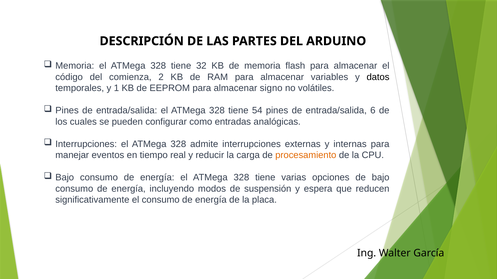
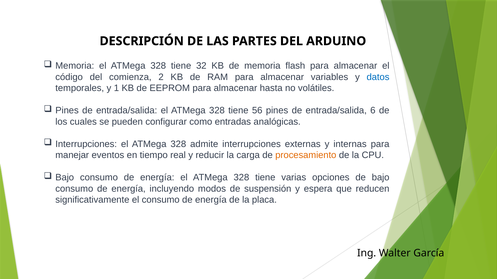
datos colour: black -> blue (378, 77)
signo: signo -> hasta (271, 88)
54: 54 -> 56 (257, 111)
